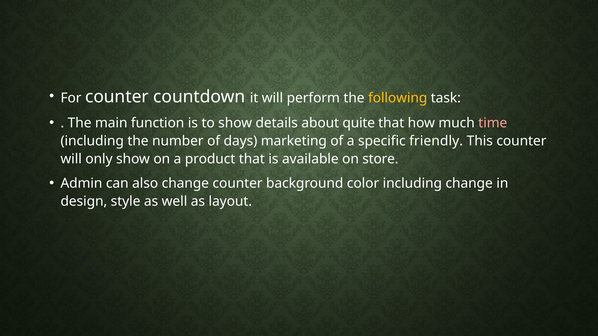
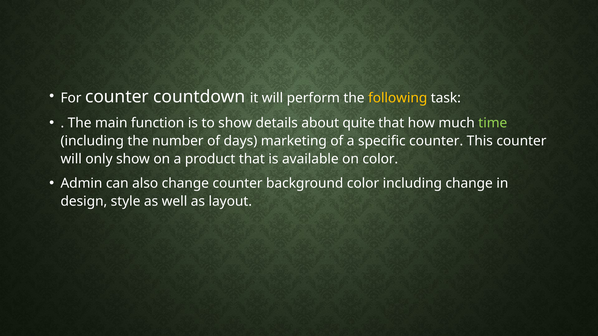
time colour: pink -> light green (493, 123)
specific friendly: friendly -> counter (436, 141)
on store: store -> color (380, 159)
